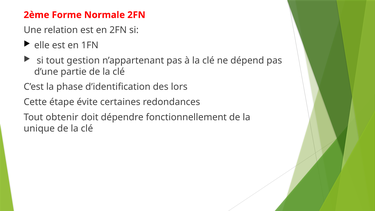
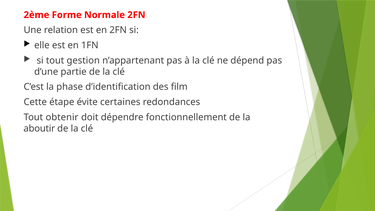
lors: lors -> film (179, 87)
unique: unique -> aboutir (39, 128)
